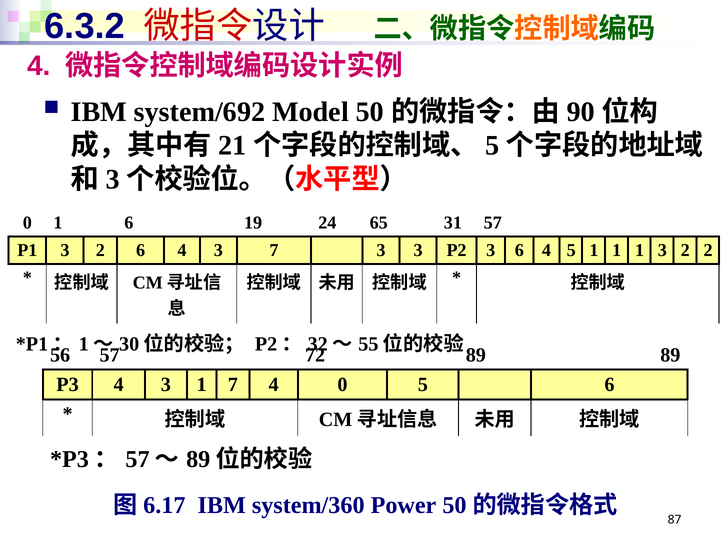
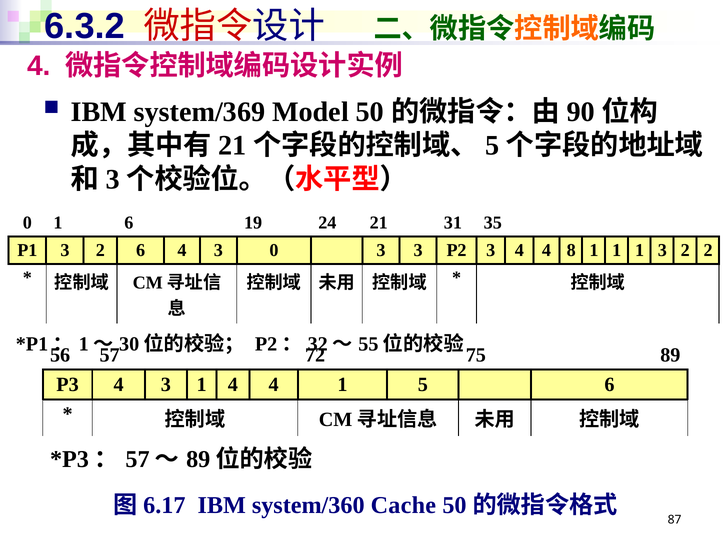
system/692: system/692 -> system/369 (200, 112)
24 65: 65 -> 21 (379, 223)
31 57: 57 -> 35 (493, 223)
3 7: 7 -> 0 (274, 250)
3 6: 6 -> 4 (519, 250)
4 5: 5 -> 8 (571, 250)
89: 89 -> 75 (476, 355)
1 7: 7 -> 4 (233, 384)
4 0: 0 -> 1 (343, 384)
Power: Power -> Cache (403, 505)
